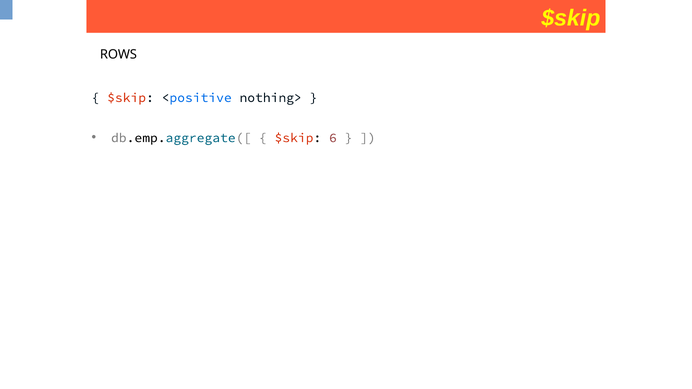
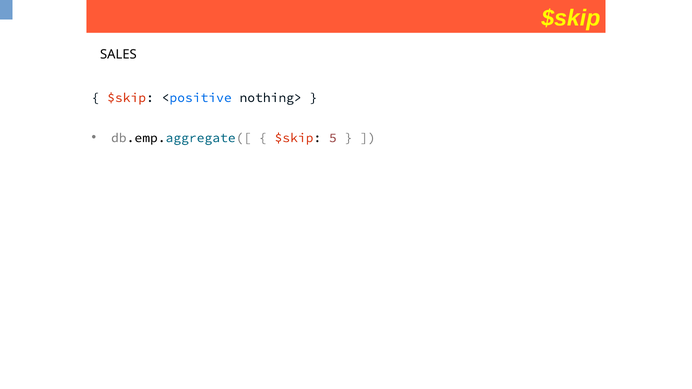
ROWS: ROWS -> SALES (118, 54)
6: 6 -> 5 (333, 138)
